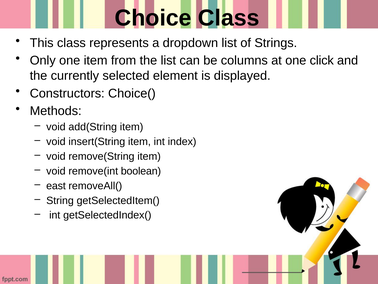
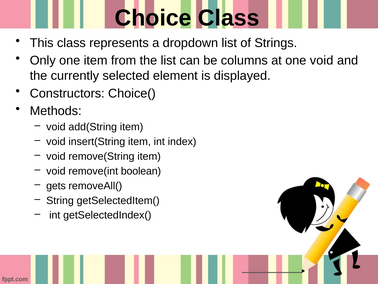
one click: click -> void (322, 60)
east: east -> gets (56, 185)
